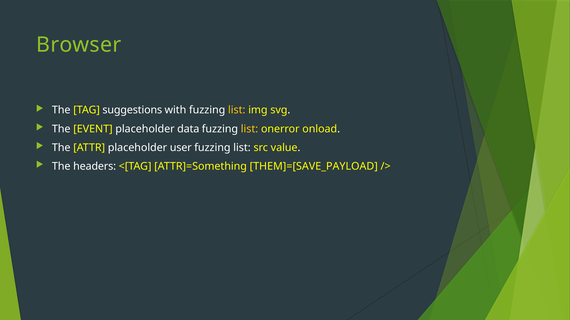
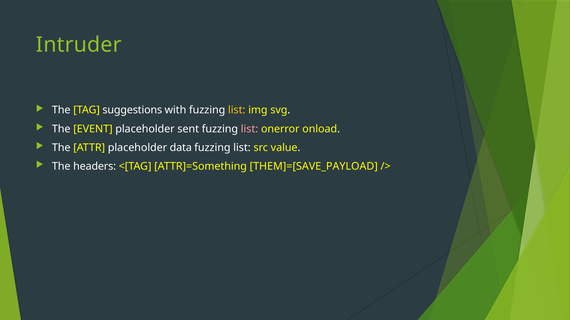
Browser: Browser -> Intruder (79, 45)
data: data -> sent (188, 129)
list colour: yellow -> pink (249, 129)
user: user -> data (181, 148)
